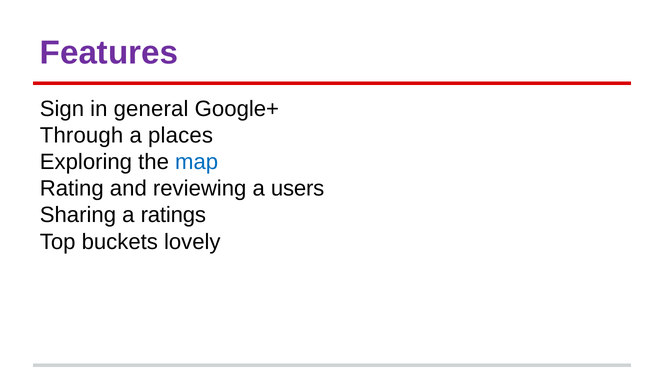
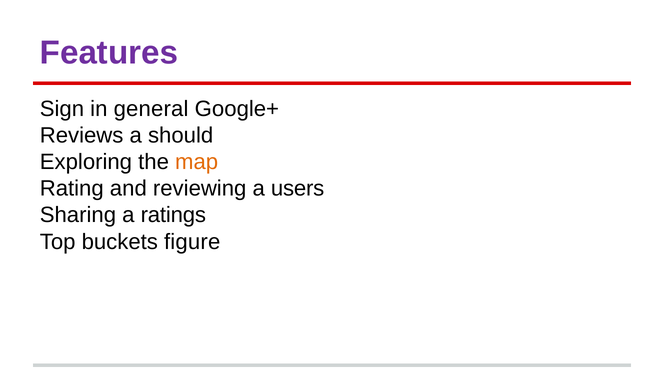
Through: Through -> Reviews (82, 135)
places: places -> should (181, 135)
map colour: blue -> orange (197, 162)
lovely: lovely -> figure (192, 241)
